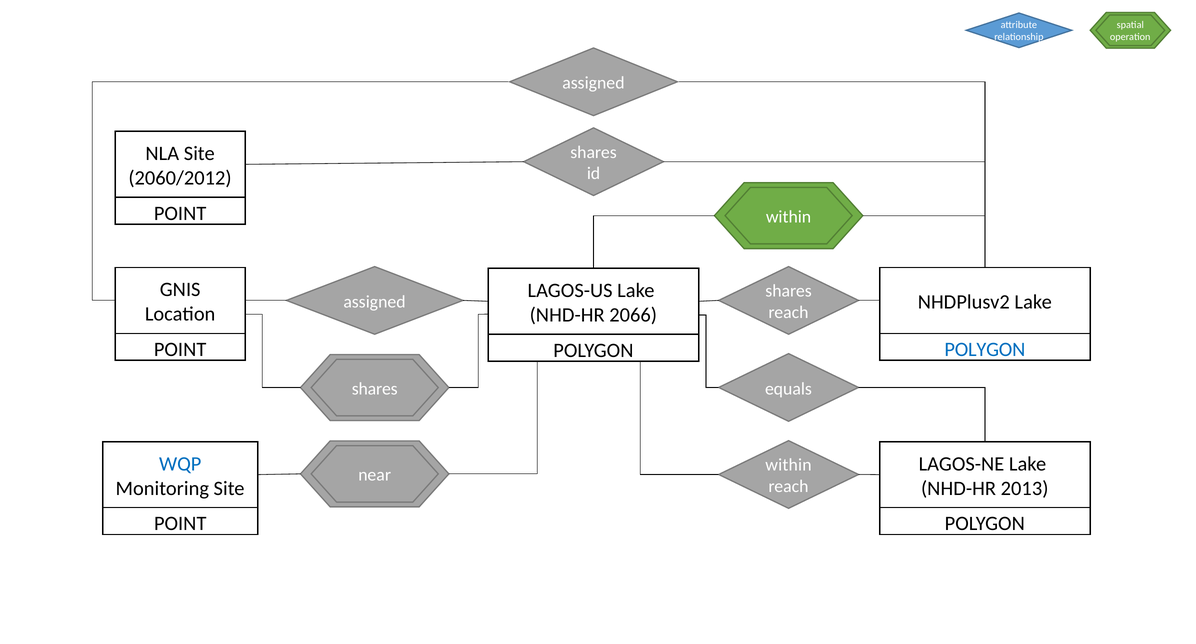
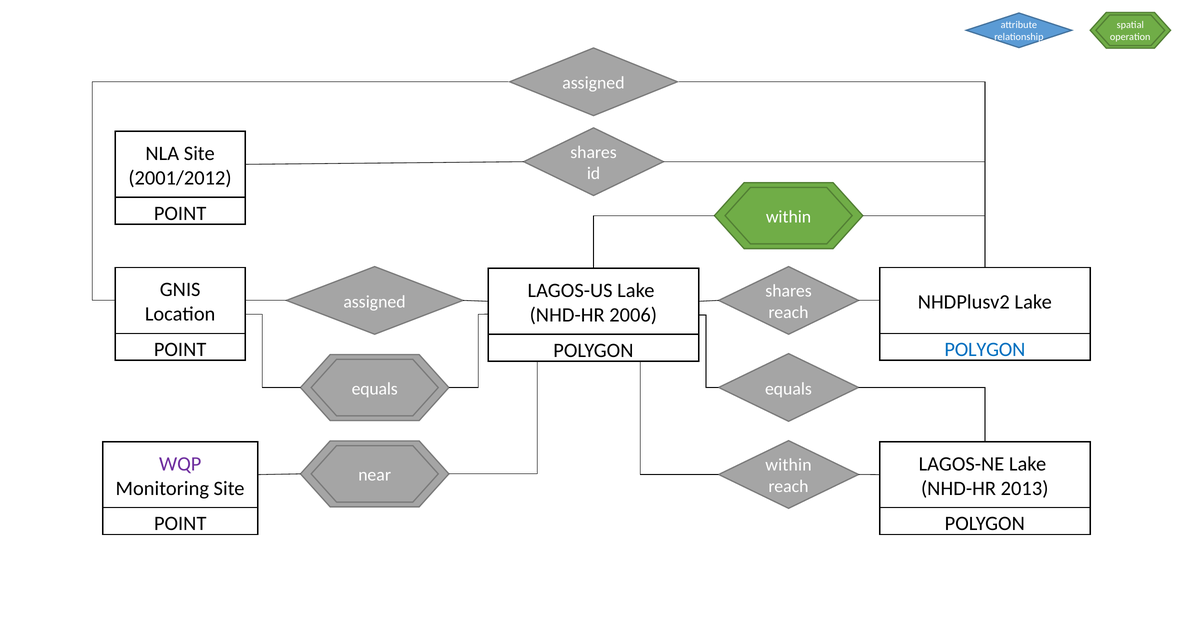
2060/2012: 2060/2012 -> 2001/2012 (180, 178)
2066: 2066 -> 2006 (633, 315)
shares: shares -> equals (375, 389)
WQP colour: blue -> purple (180, 464)
